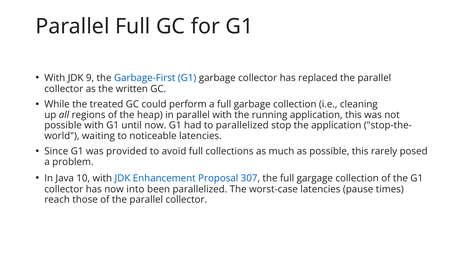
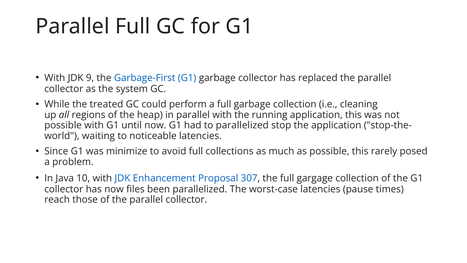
written: written -> system (132, 89)
provided: provided -> minimize (127, 151)
into: into -> files (135, 189)
